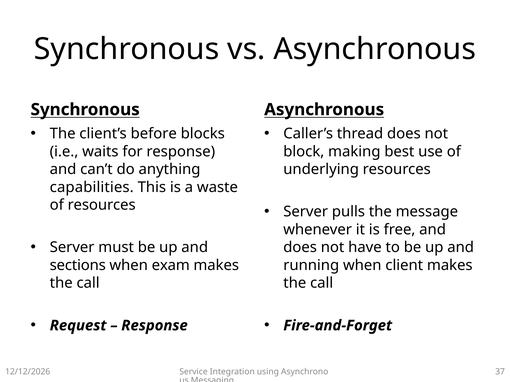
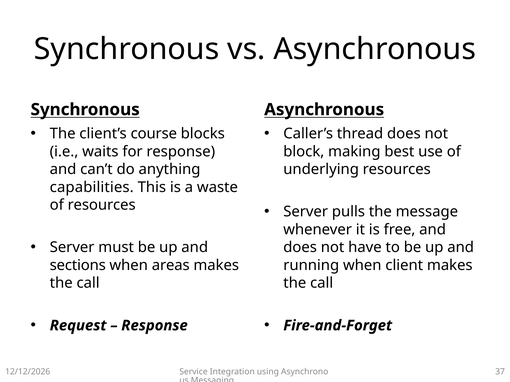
before: before -> course (154, 134)
exam: exam -> areas (171, 266)
